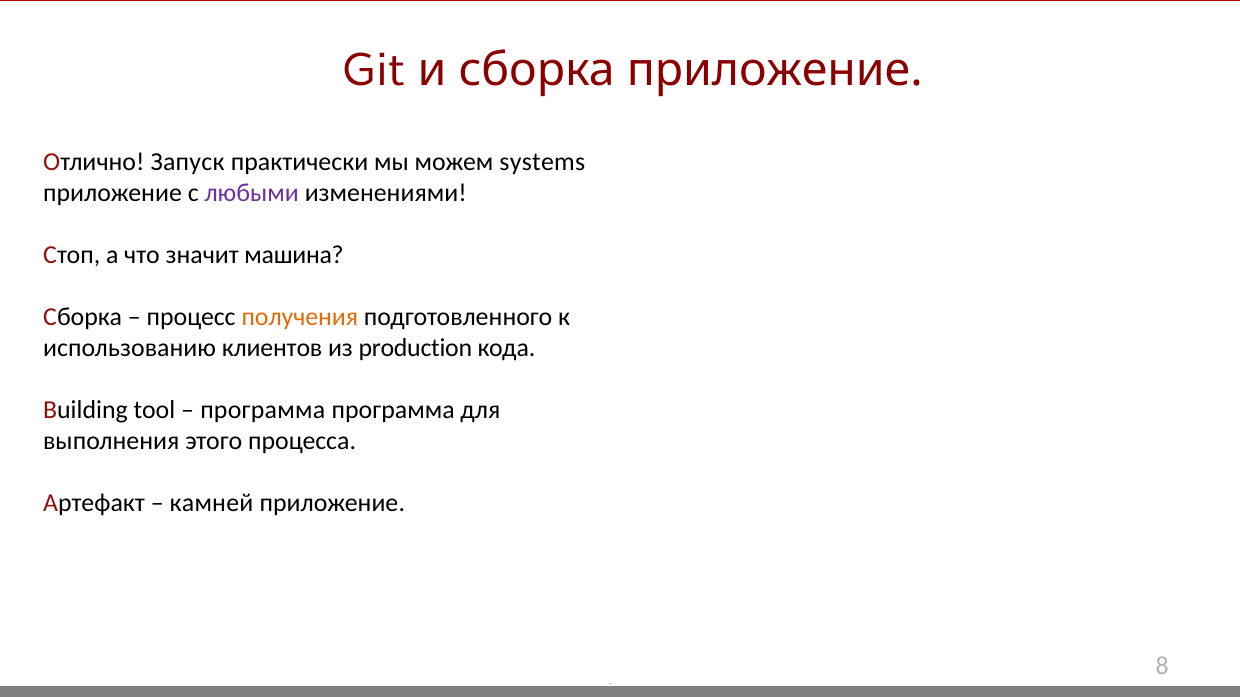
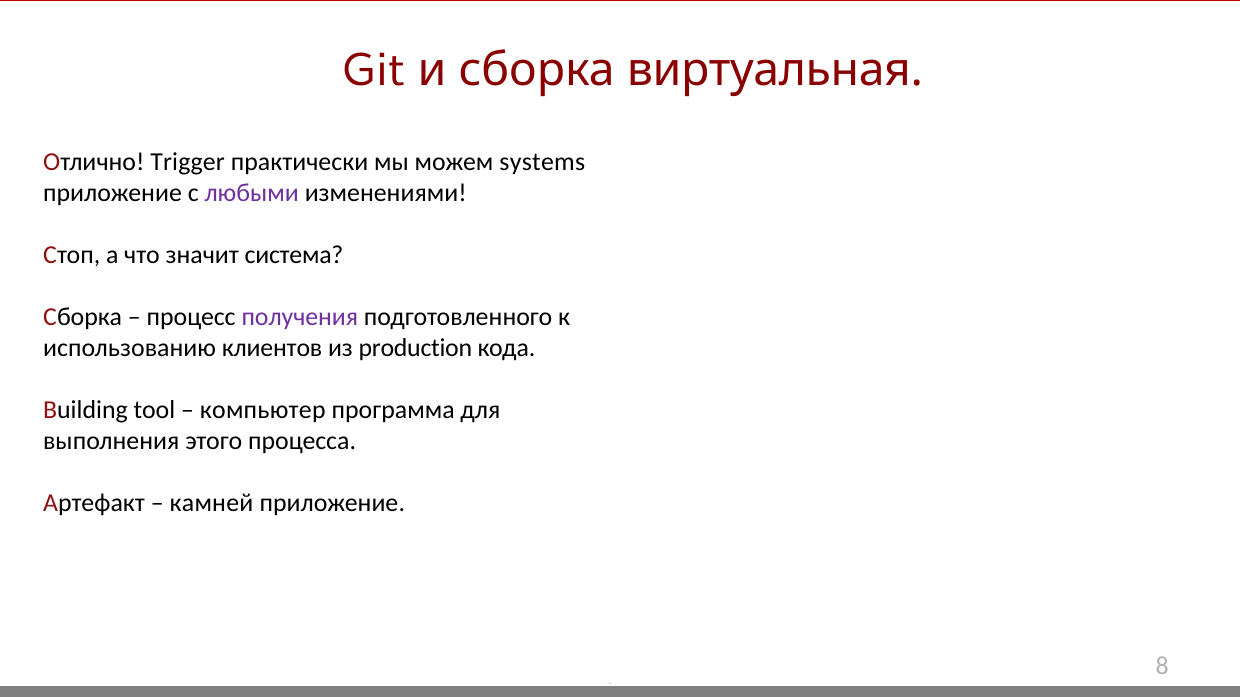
сборка приложение: приложение -> виртуальная (775, 71)
Запуск: Запуск -> Trigger (188, 162)
машина: машина -> система (294, 255)
получения colour: orange -> purple (300, 317)
программа: программа -> компьютер (263, 410)
